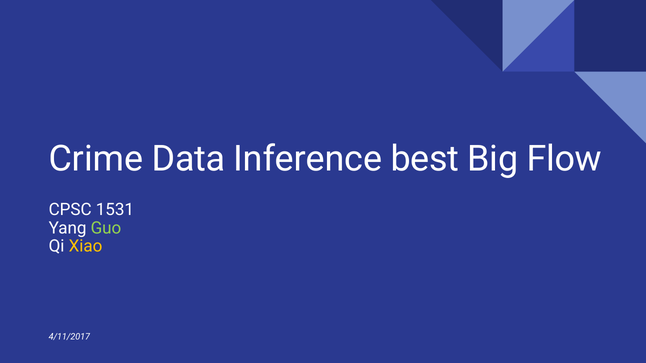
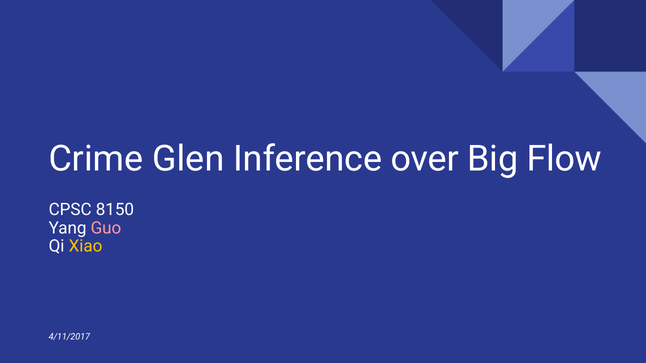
Data: Data -> Glen (188, 159)
best: best -> over (425, 159)
1531: 1531 -> 8150 (115, 210)
Guo colour: light green -> pink (106, 228)
